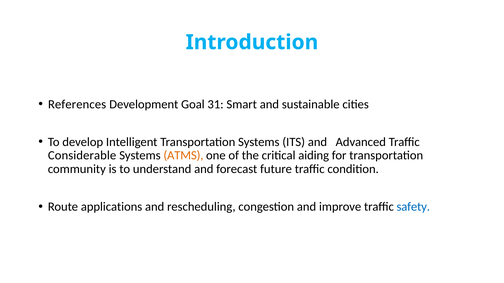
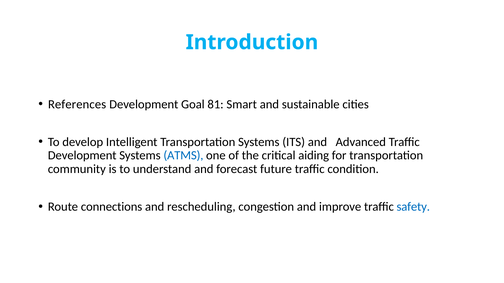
31: 31 -> 81 (216, 104)
Considerable: Considerable -> Development (82, 156)
ATMS colour: orange -> blue (183, 156)
applications: applications -> connections (112, 207)
